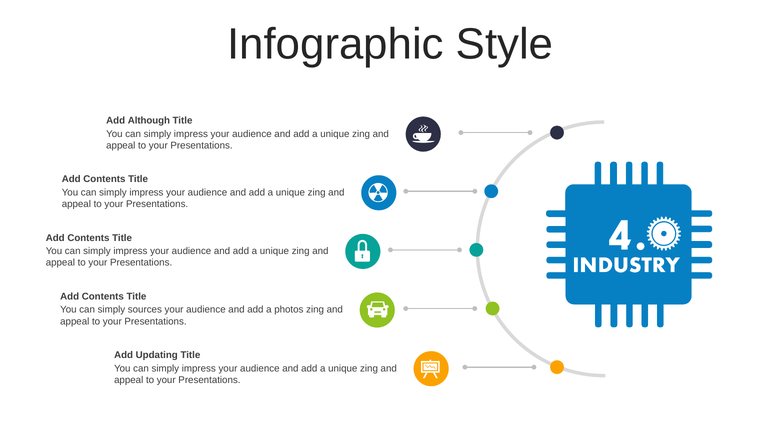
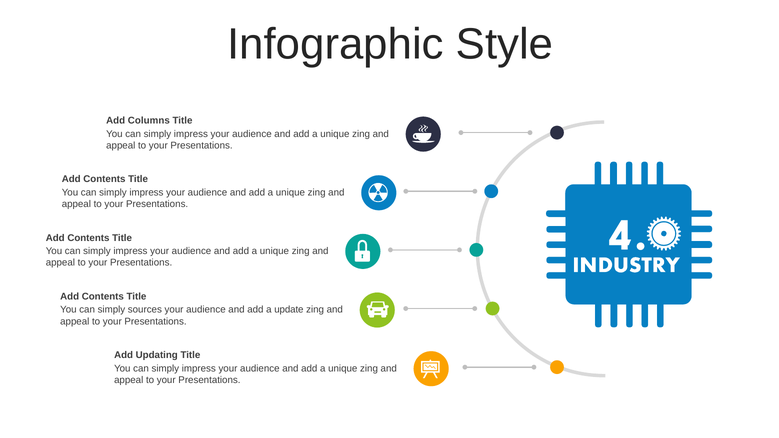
Although: Although -> Columns (149, 121)
photos: photos -> update (289, 310)
